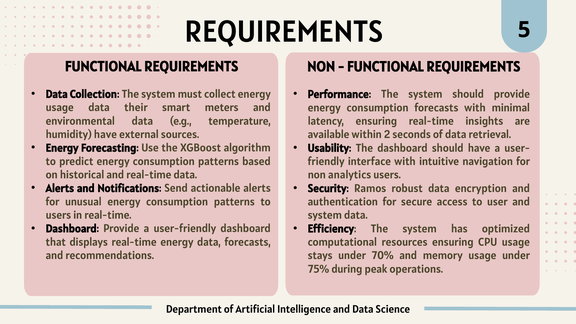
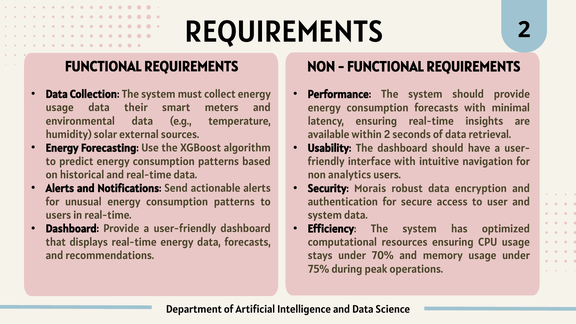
REQUIREMENTS 5: 5 -> 2 (524, 30)
humidity have: have -> solar (105, 134)
Ramos: Ramos -> Morais (370, 188)
